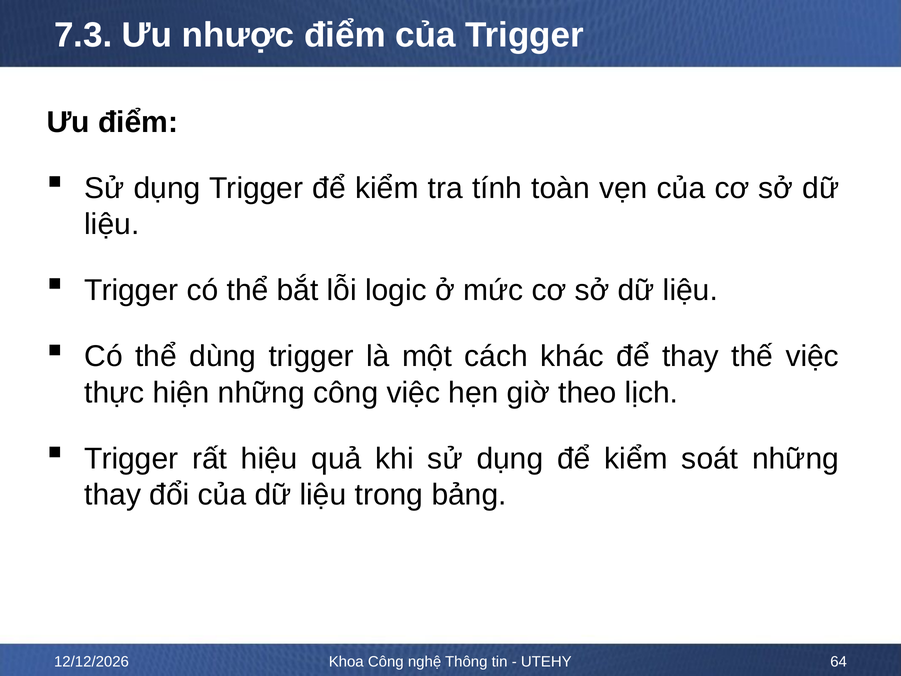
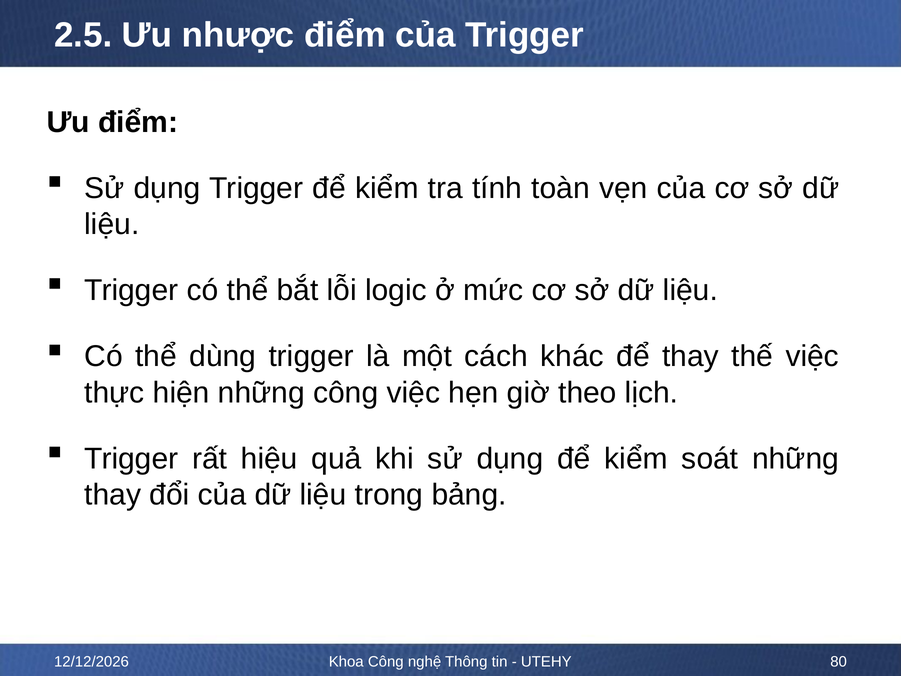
7.3: 7.3 -> 2.5 (83, 35)
64: 64 -> 80 (839, 661)
